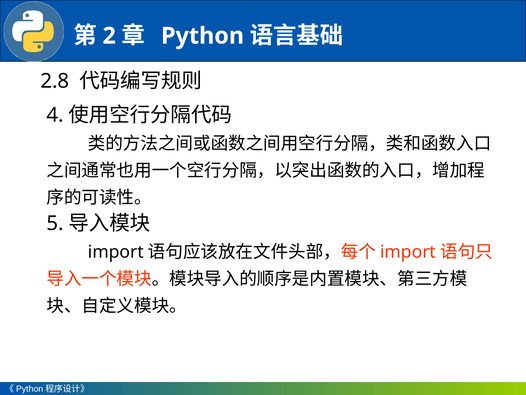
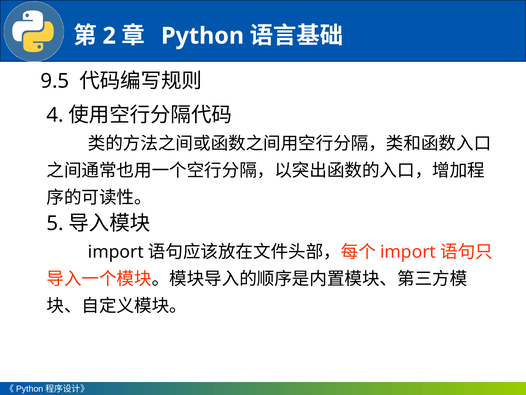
2.8: 2.8 -> 9.5 (55, 81)
